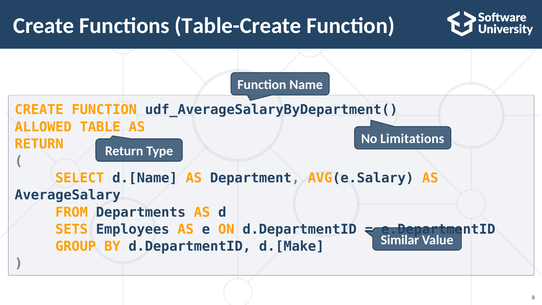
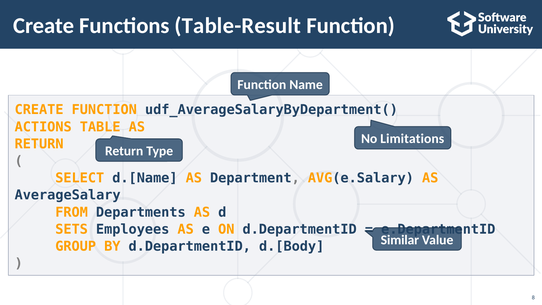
Table-Create: Table-Create -> Table-Result (238, 26)
ALLOWED: ALLOWED -> ACTIONS (43, 127)
d.[Make: d.[Make -> d.[Body (292, 246)
